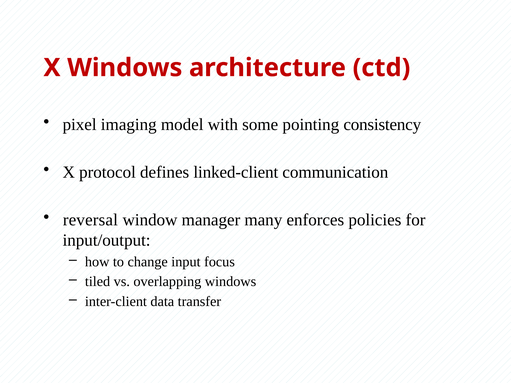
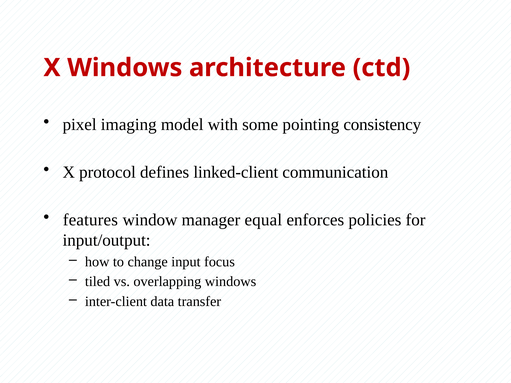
reversal: reversal -> features (90, 220)
many: many -> equal (263, 220)
